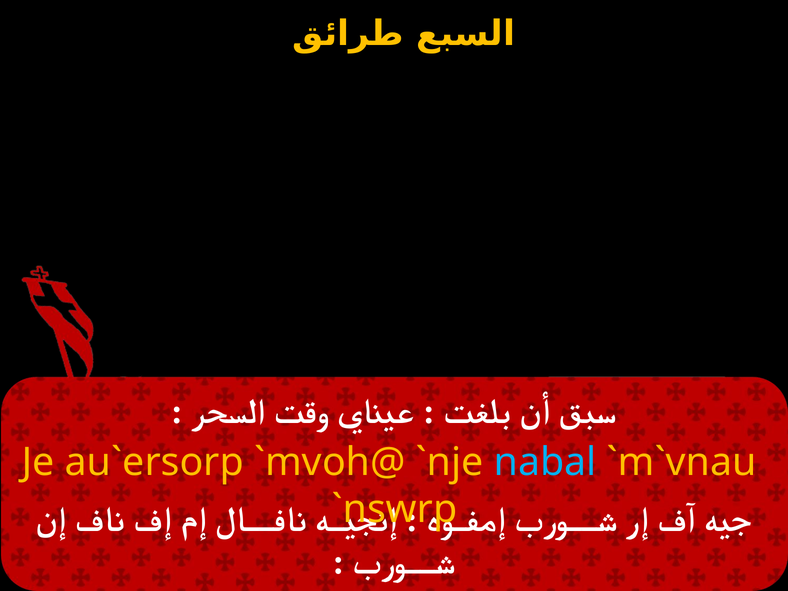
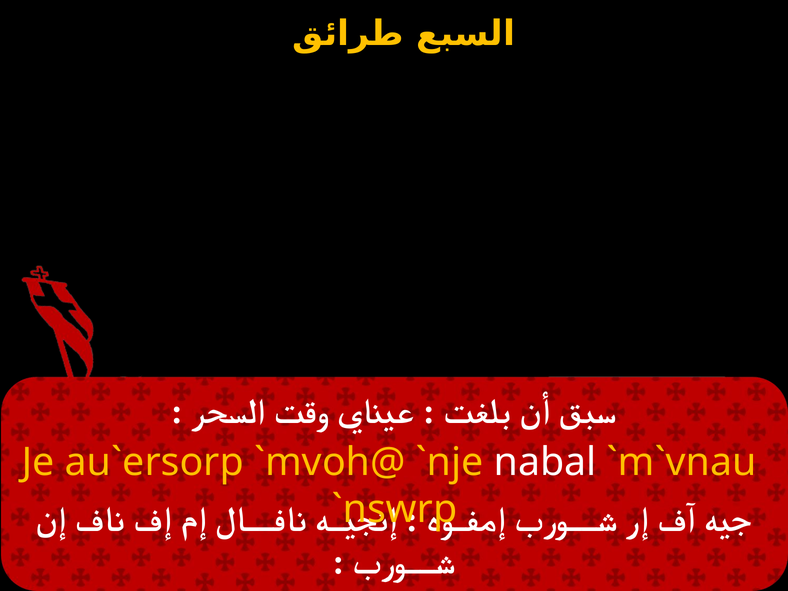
nabal colour: light blue -> white (545, 462)
